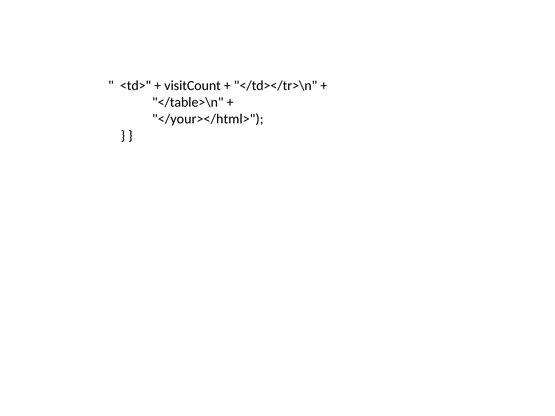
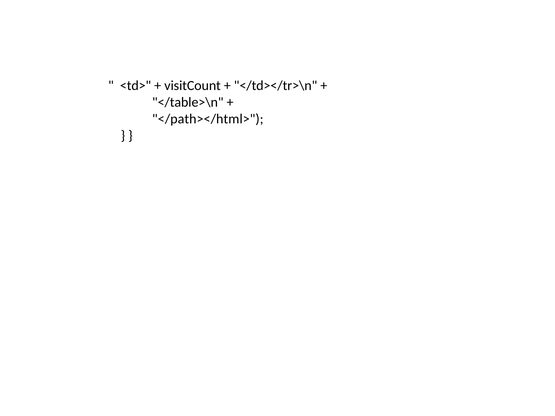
</your></html>: </your></html> -> </path></html> (208, 119)
